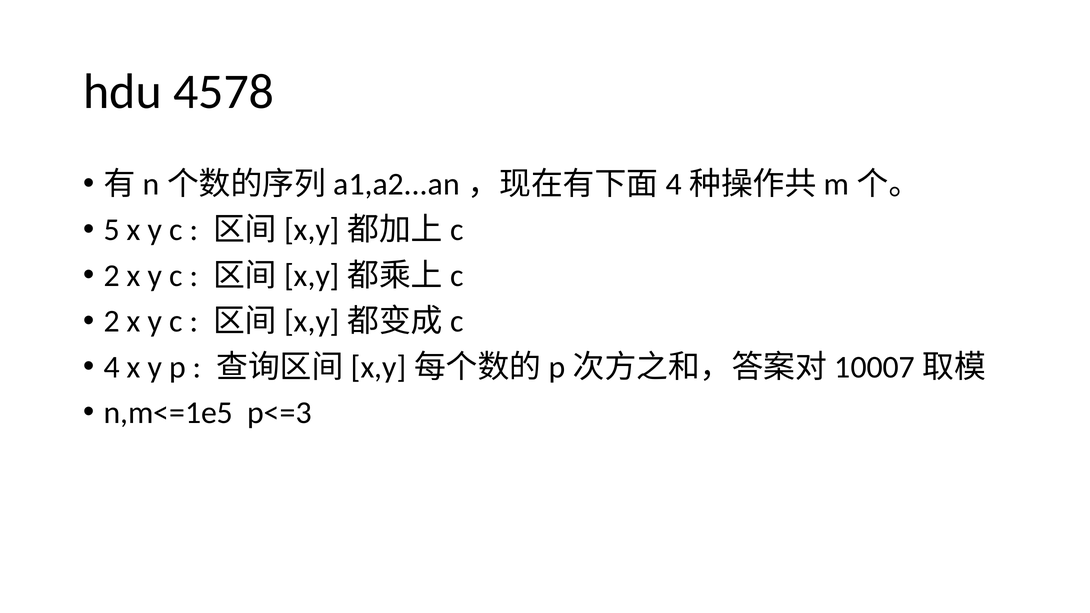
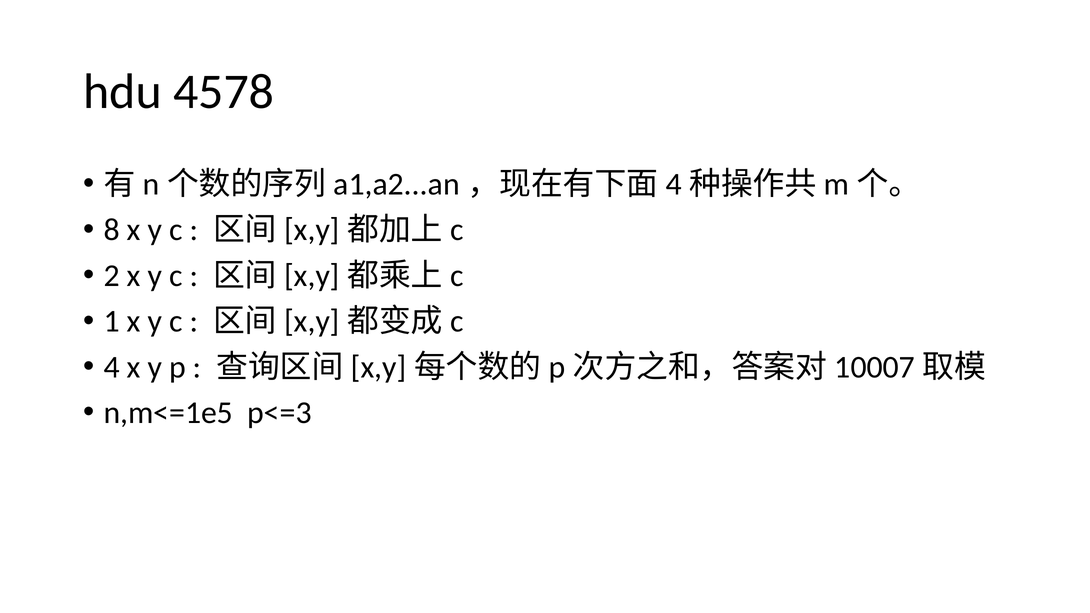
5: 5 -> 8 (112, 230)
2: 2 -> 1 (112, 321)
